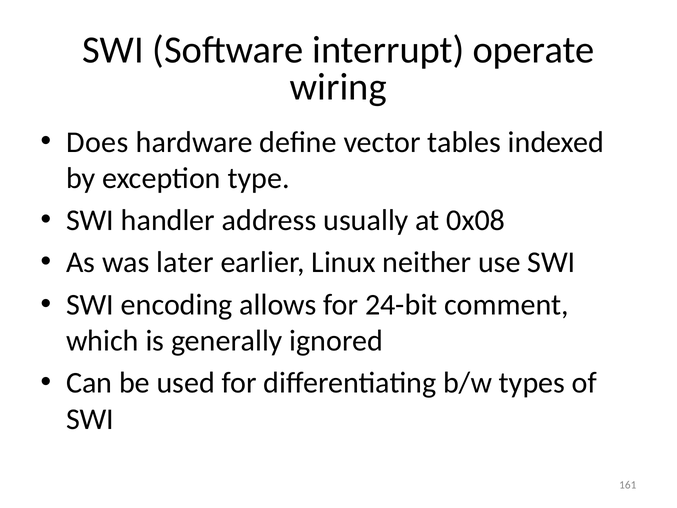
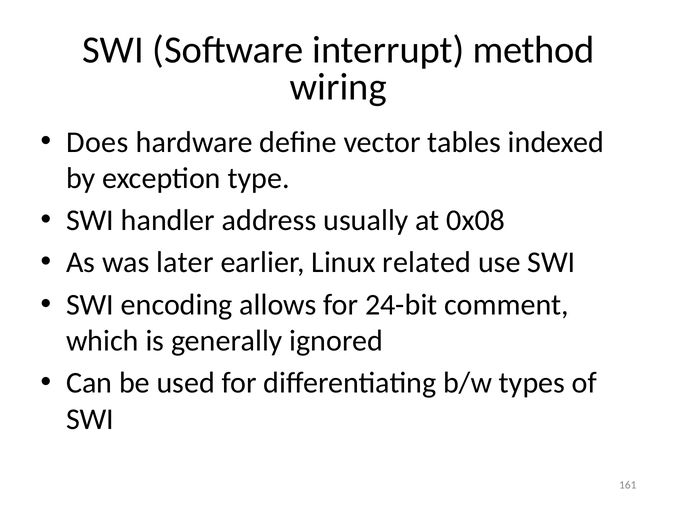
operate: operate -> method (534, 50)
neither: neither -> related (427, 262)
